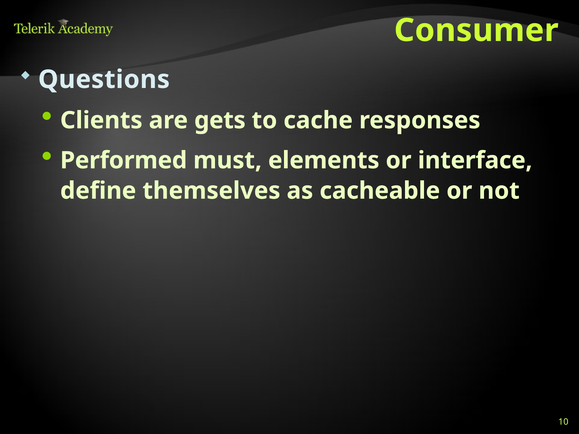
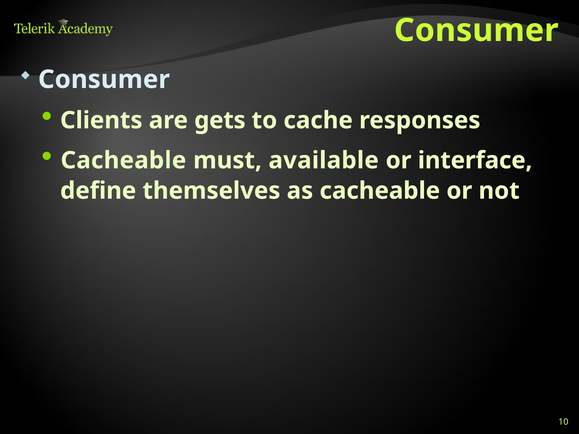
Questions: Questions -> Consumer (104, 80)
Performed: Performed -> Cacheable (123, 160)
elements: elements -> available (324, 160)
